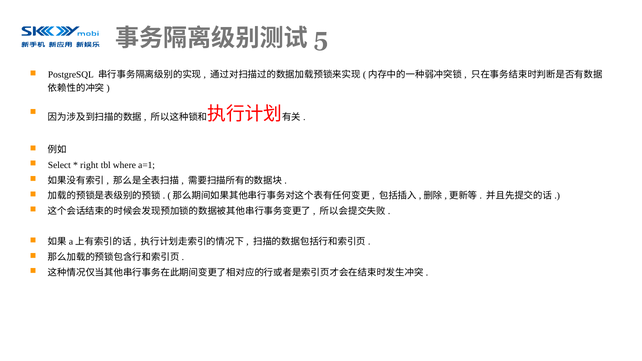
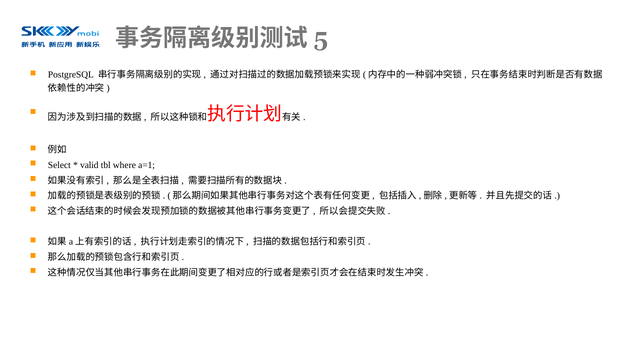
right: right -> valid (89, 165)
